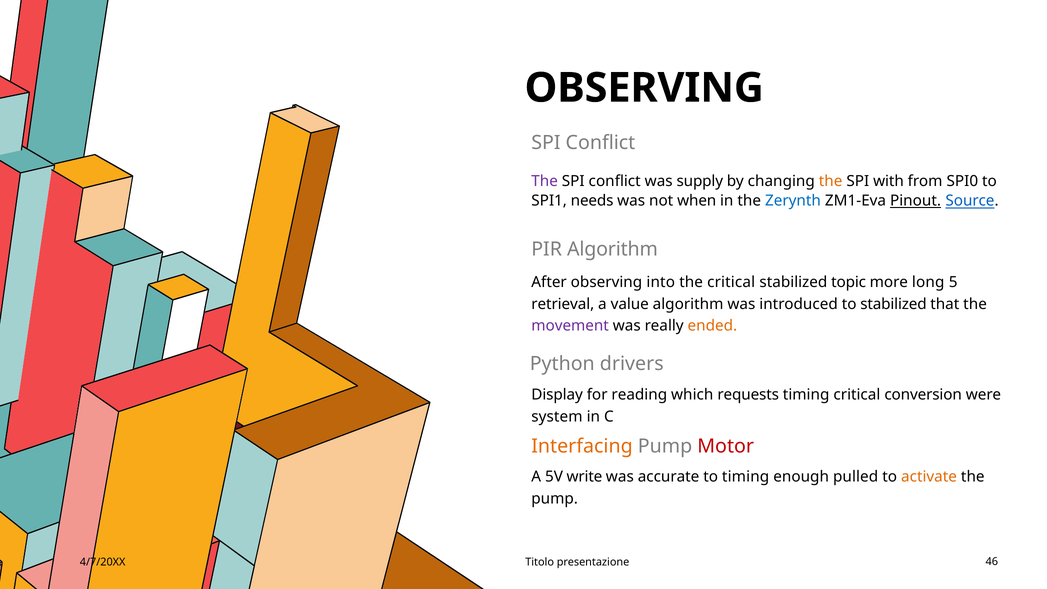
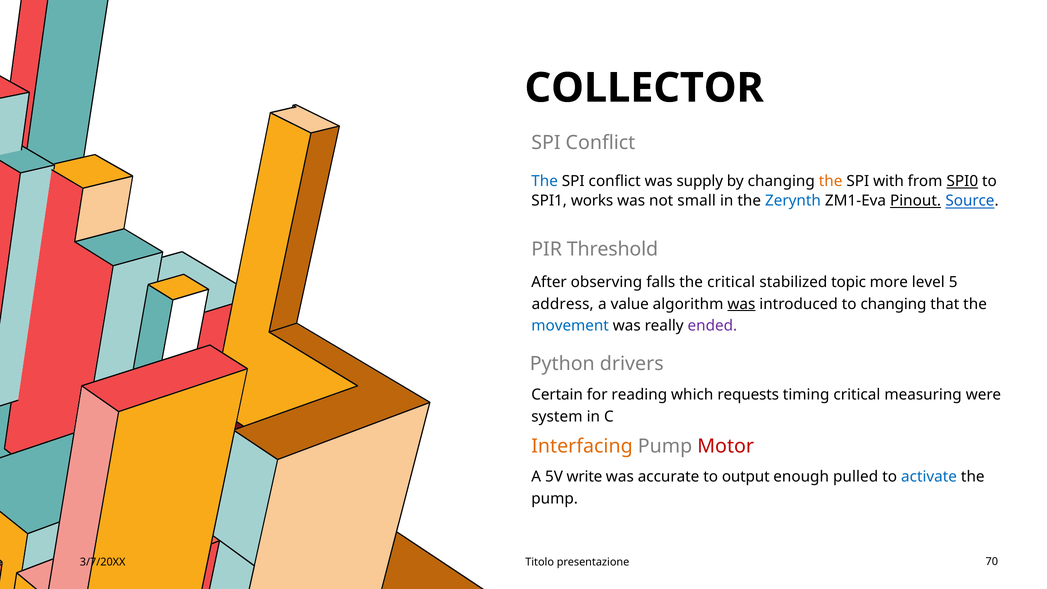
OBSERVING: OBSERVING -> COLLECTOR (644, 88)
The colour: purple -> blue (545, 181)
SPI0 underline: none -> present (962, 181)
needs: needs -> works (592, 201)
when: when -> small (697, 201)
PIR Algorithm: Algorithm -> Threshold (612, 249)
into: into -> falls (661, 282)
long: long -> level (928, 282)
retrieval: retrieval -> address (563, 304)
was underline: none -> present (741, 304)
to stabilized: stabilized -> changing (893, 304)
movement colour: purple -> blue (570, 326)
ended colour: orange -> purple (712, 326)
Display: Display -> Certain (557, 395)
conversion: conversion -> measuring (923, 395)
to timing: timing -> output (746, 477)
activate colour: orange -> blue (929, 477)
4/7/20XX: 4/7/20XX -> 3/7/20XX (103, 562)
46: 46 -> 70 (992, 561)
